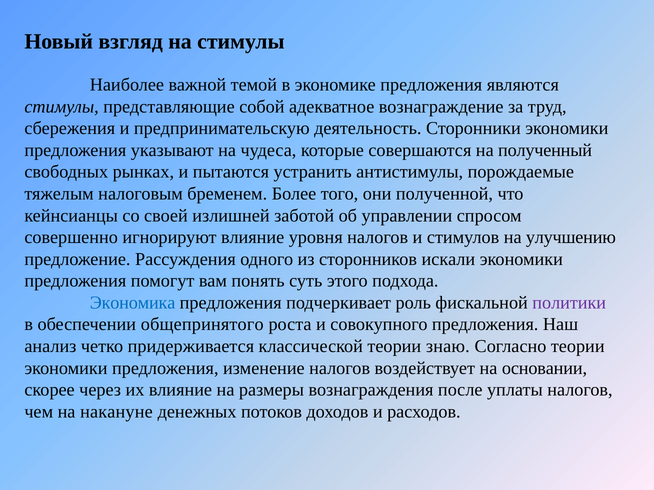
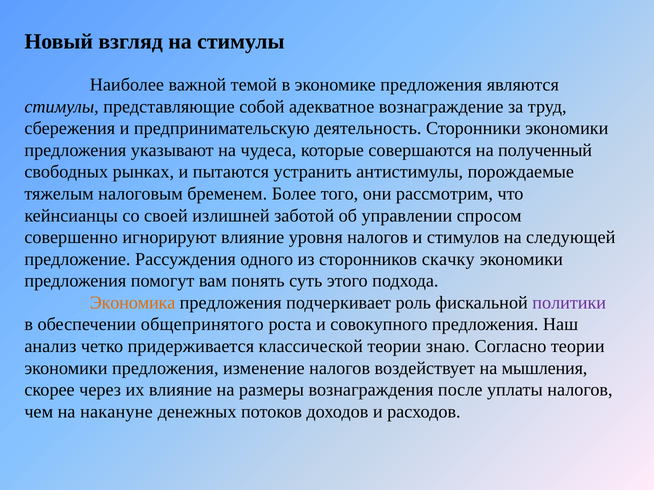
полученной: полученной -> рассмотрим (444, 194)
улучшению: улучшению -> следующей (571, 238)
искали: искали -> скачку (448, 259)
Экономика colour: blue -> orange (133, 303)
основании: основании -> мышления (545, 368)
